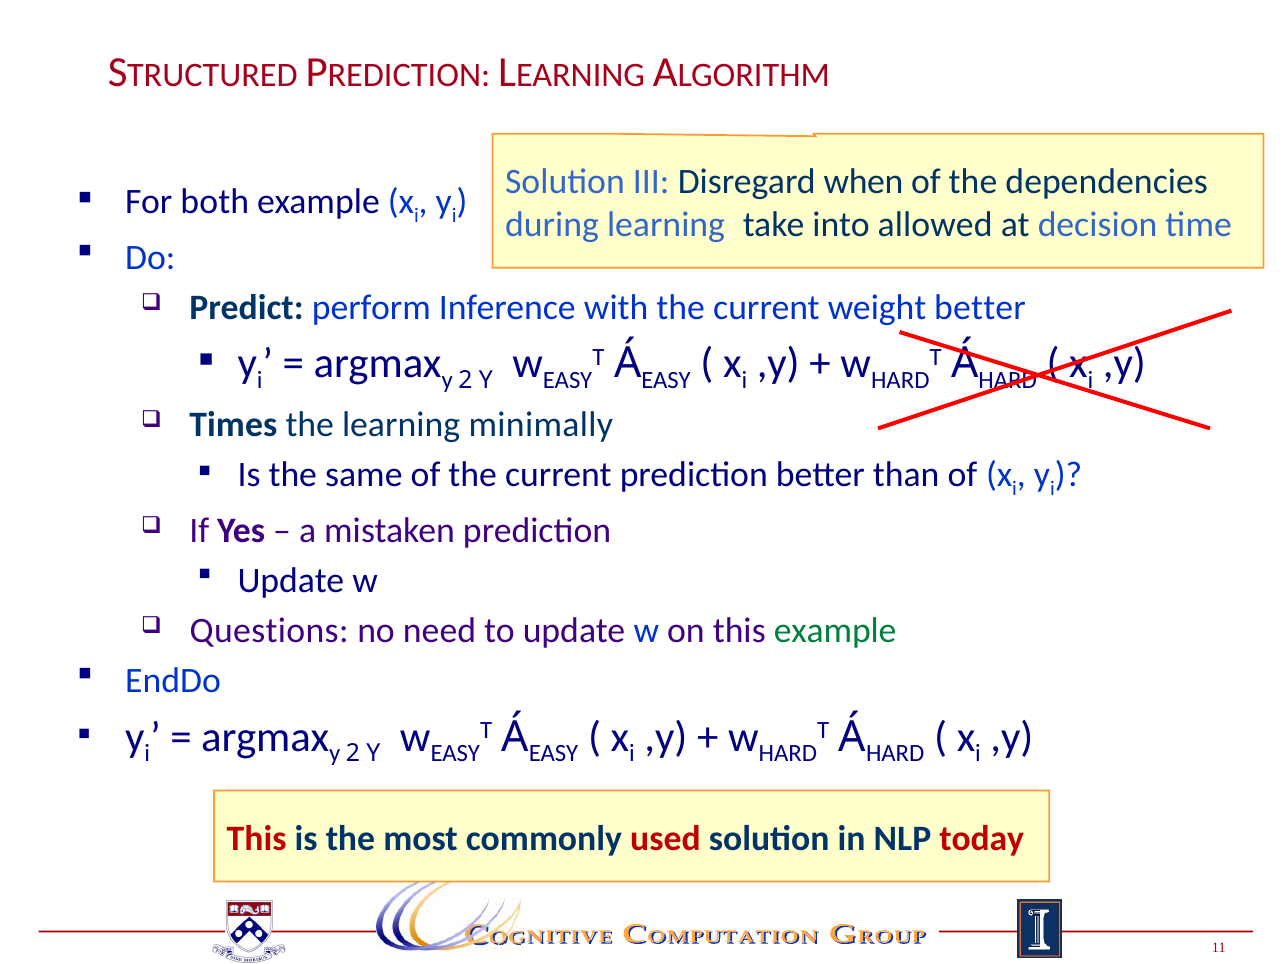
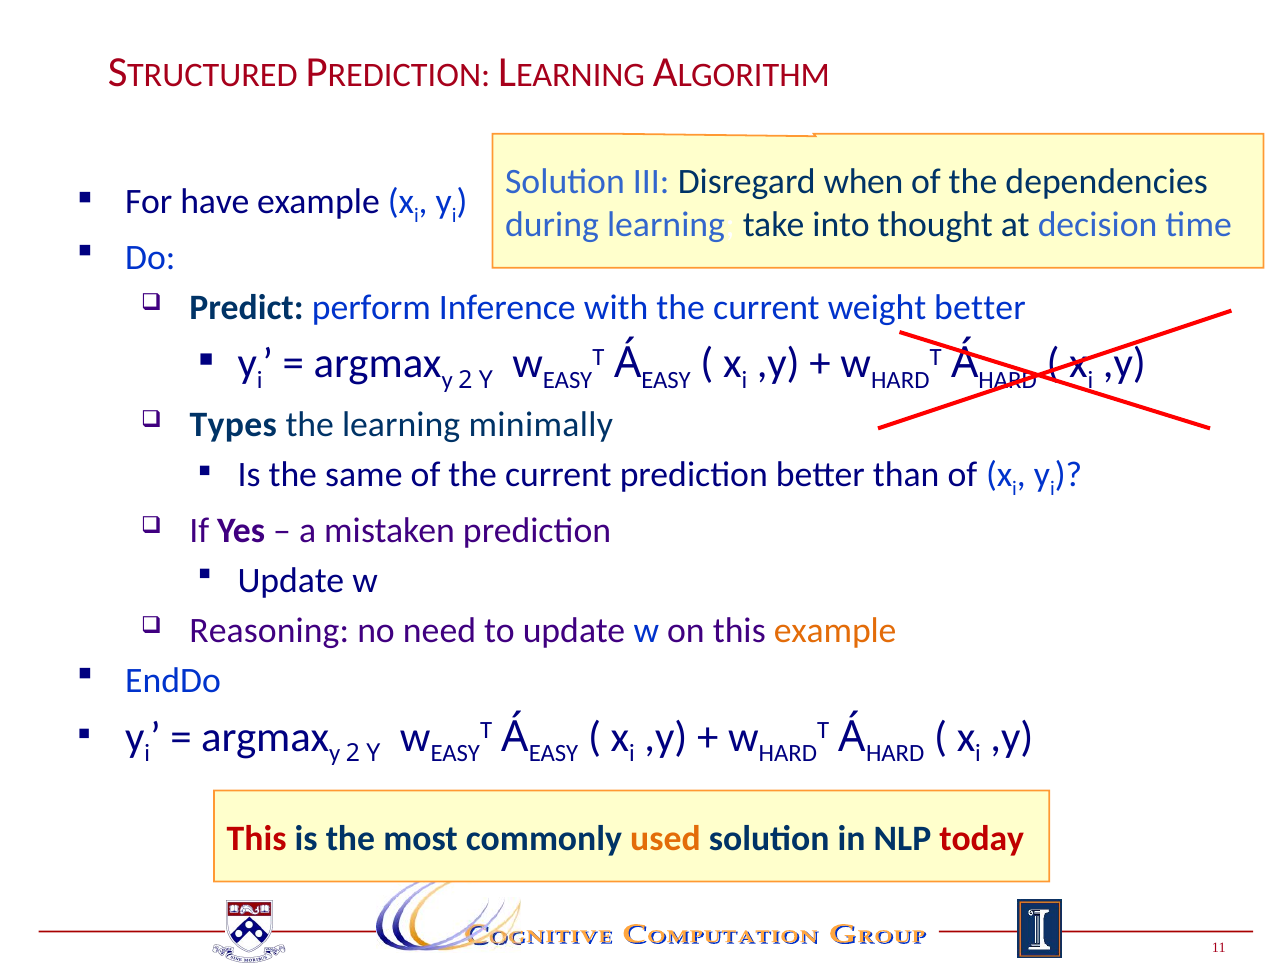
both: both -> have (215, 202)
allowed: allowed -> thought (935, 225)
Times: Times -> Types (233, 425)
Questions: Questions -> Reasoning (269, 631)
example colour: green -> orange (835, 631)
used colour: red -> orange (665, 838)
